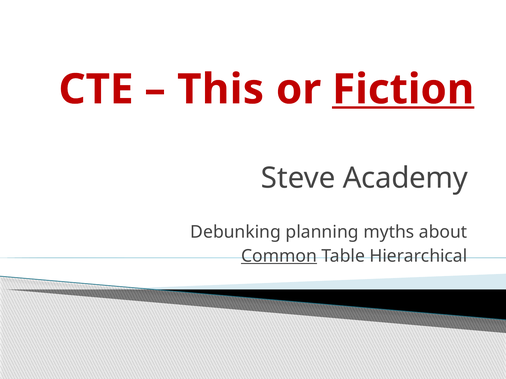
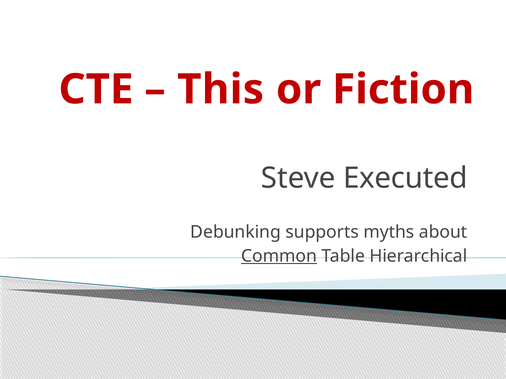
Fiction underline: present -> none (403, 90)
Academy: Academy -> Executed (405, 178)
planning: planning -> supports (322, 232)
